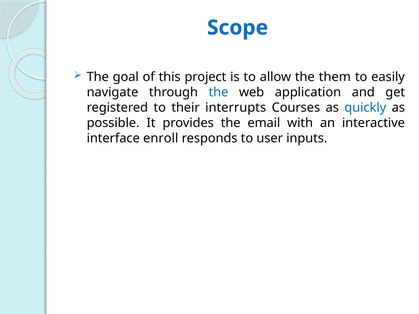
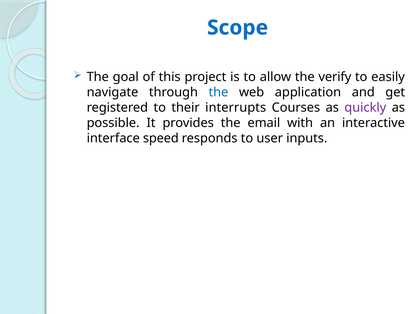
them: them -> verify (335, 77)
quickly colour: blue -> purple (365, 108)
enroll: enroll -> speed (161, 138)
